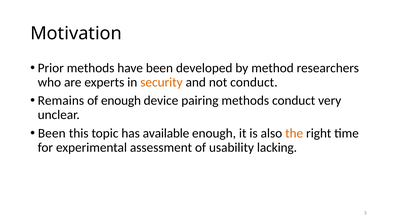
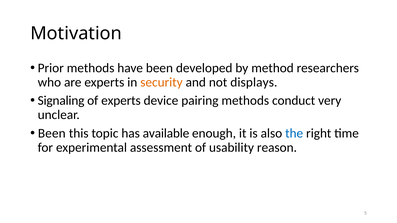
not conduct: conduct -> displays (254, 82)
Remains: Remains -> Signaling (61, 101)
of enough: enough -> experts (121, 101)
the colour: orange -> blue (294, 133)
lacking: lacking -> reason (277, 148)
